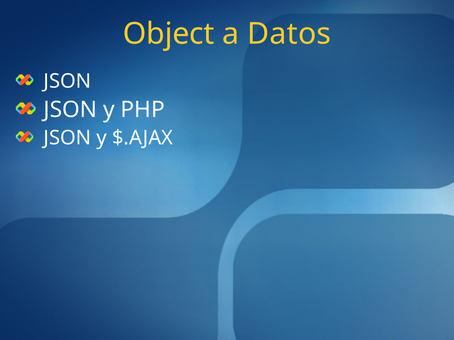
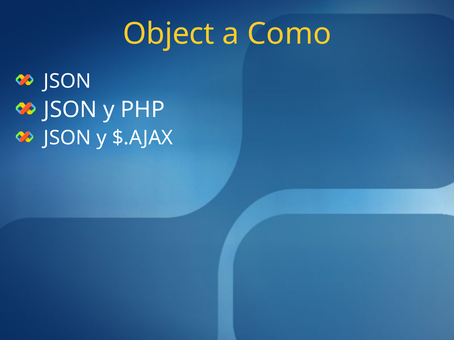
Datos: Datos -> Como (289, 34)
